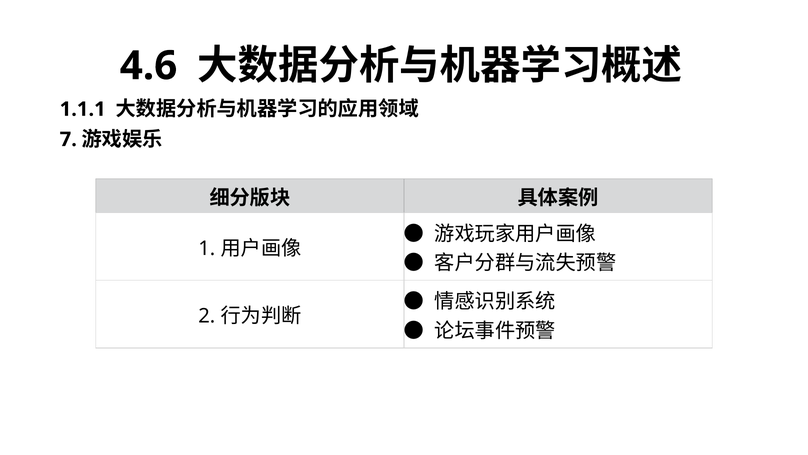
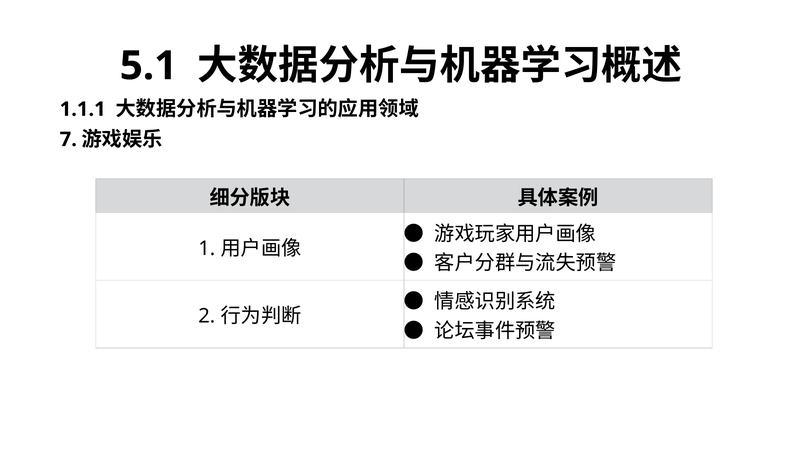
4.6: 4.6 -> 5.1 (149, 66)
